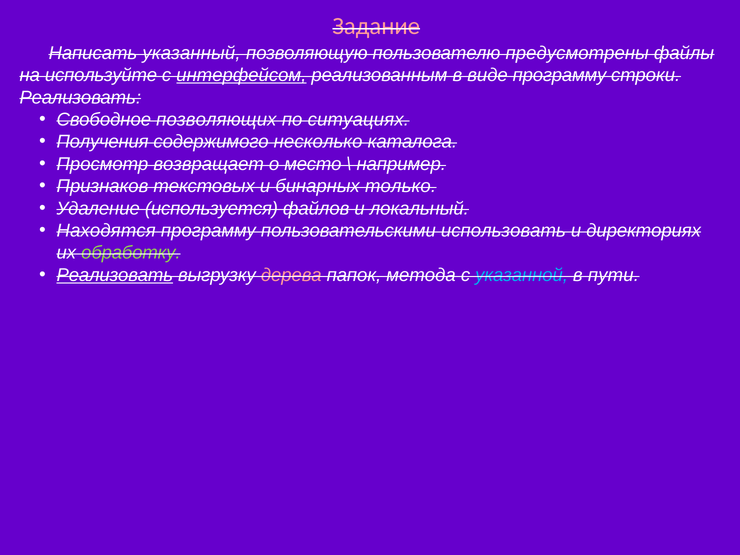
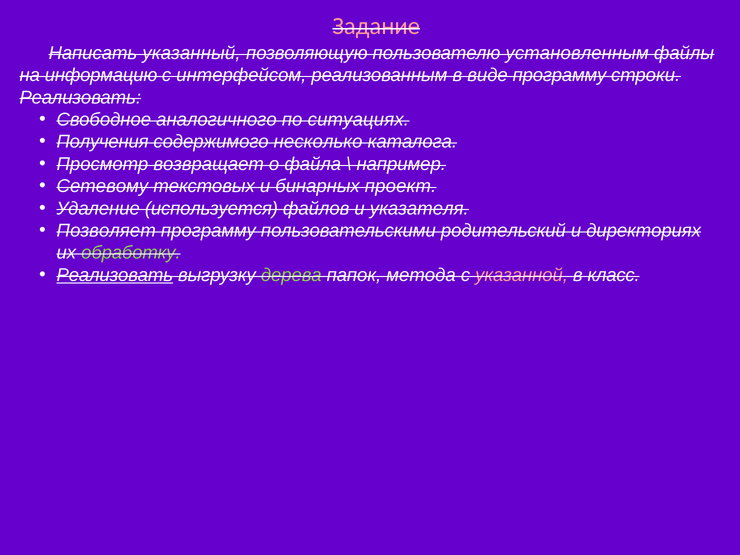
предусмотрены: предусмотрены -> установленным (577, 53)
используйте: используйте -> информацию (101, 75)
интерфейсом underline: present -> none (241, 75)
позволяющих: позволяющих -> аналогичного (216, 120)
место: место -> файла (313, 164)
Признаков: Признаков -> Сетевому (102, 186)
только: только -> проект (401, 186)
локальный: локальный -> указателя (419, 208)
Находятся: Находятся -> Позволяет (106, 231)
использовать: использовать -> родительский (503, 231)
дерева colour: pink -> light green (291, 275)
указанной colour: light blue -> pink (522, 275)
пути: пути -> класс (614, 275)
